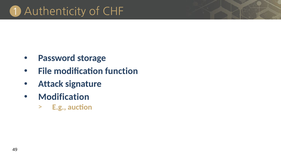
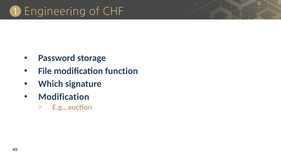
Authenticity: Authenticity -> Engineering (55, 11)
Attack: Attack -> Which (51, 84)
